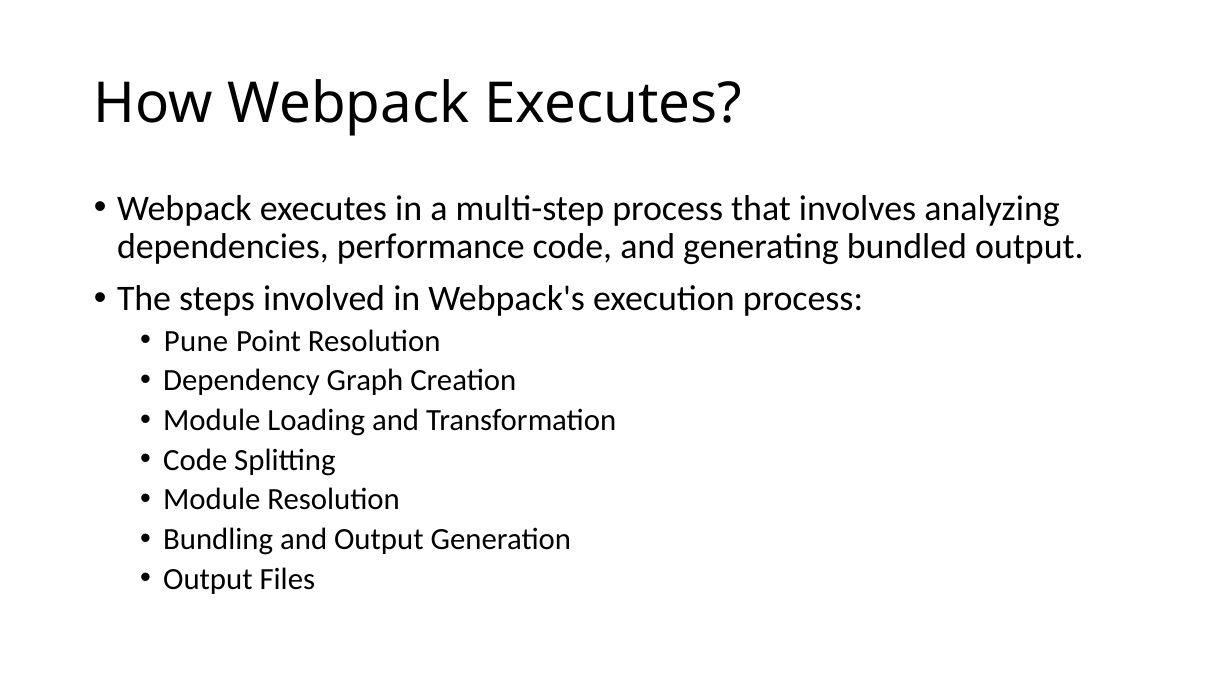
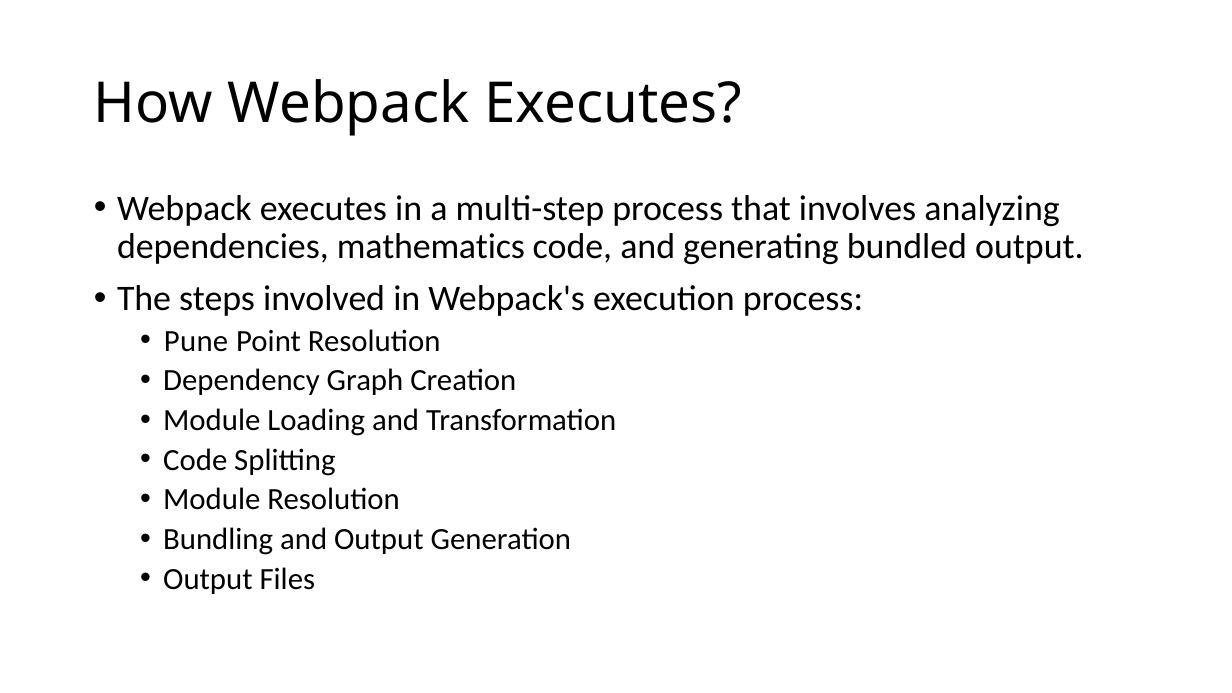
performance: performance -> mathematics (431, 247)
